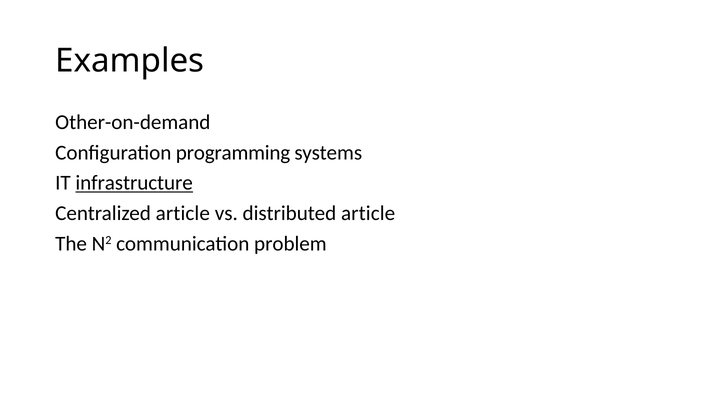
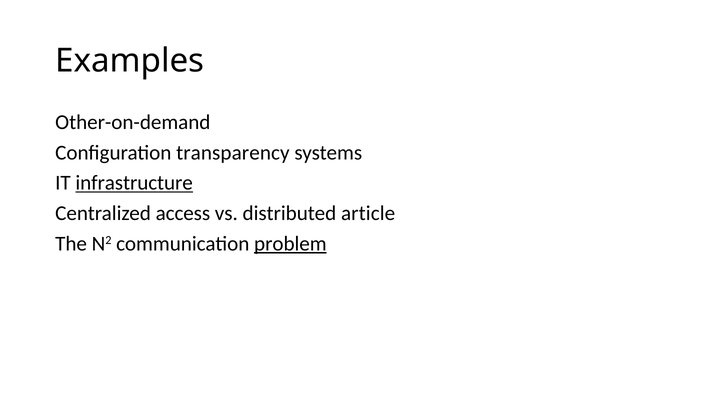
programming: programming -> transparency (233, 153)
Centralized article: article -> access (183, 213)
problem underline: none -> present (290, 244)
